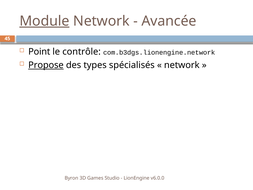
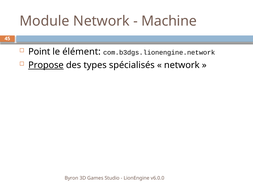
Module underline: present -> none (44, 21)
Avancée: Avancée -> Machine (169, 21)
contrôle: contrôle -> élément (82, 52)
